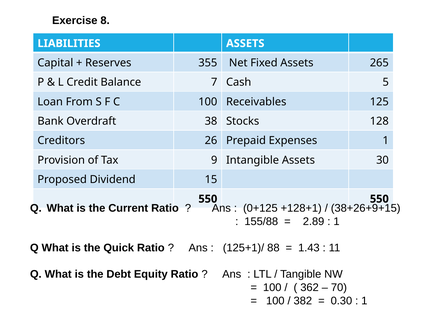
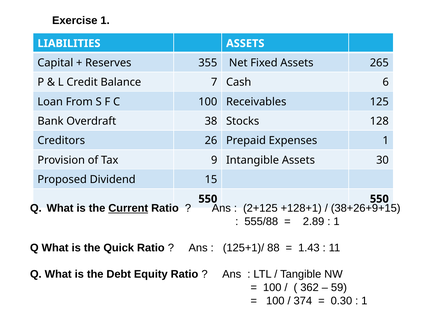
Exercise 8: 8 -> 1 (105, 21)
5: 5 -> 6 (386, 82)
Current underline: none -> present (128, 208)
0+125: 0+125 -> 2+125 (260, 208)
155/88: 155/88 -> 555/88 (261, 221)
70: 70 -> 59 (339, 287)
382: 382 -> 374 (303, 301)
